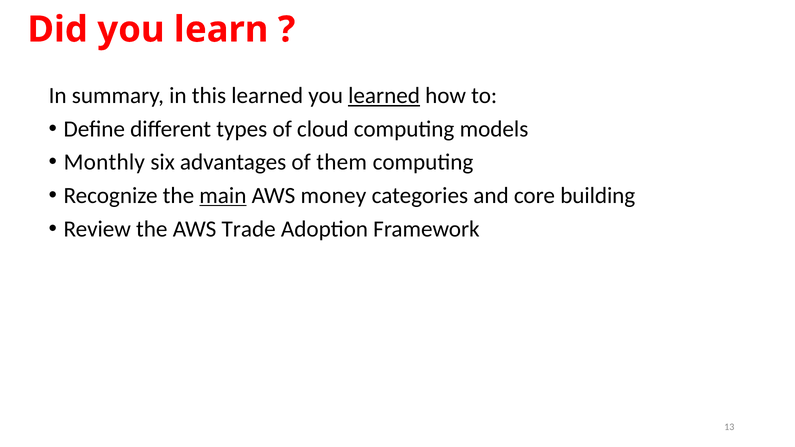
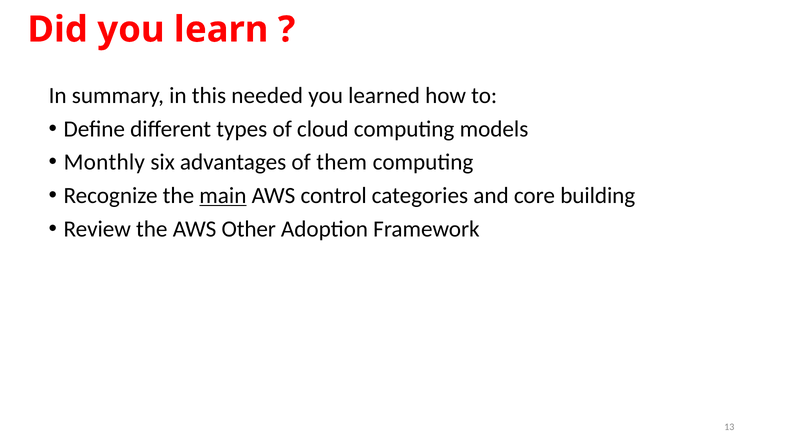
this learned: learned -> needed (267, 96)
learned underline: present -> none (384, 96)
money: money -> control (334, 196)
Trade: Trade -> Other (249, 229)
